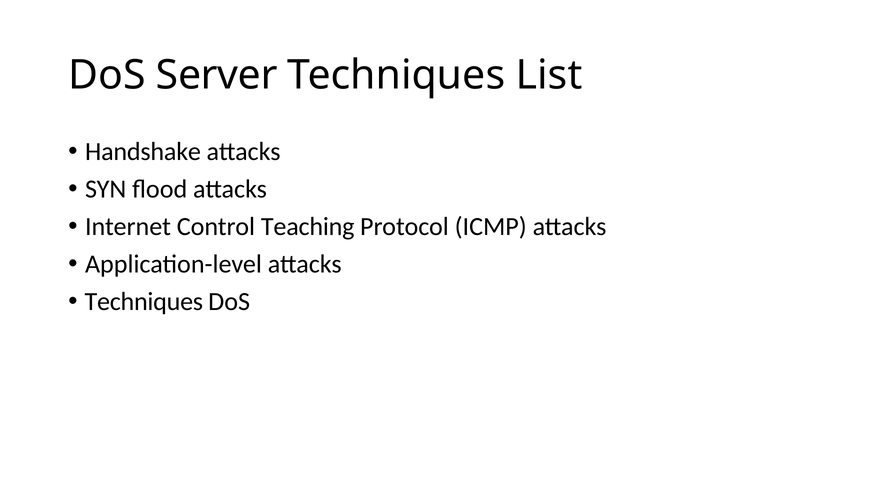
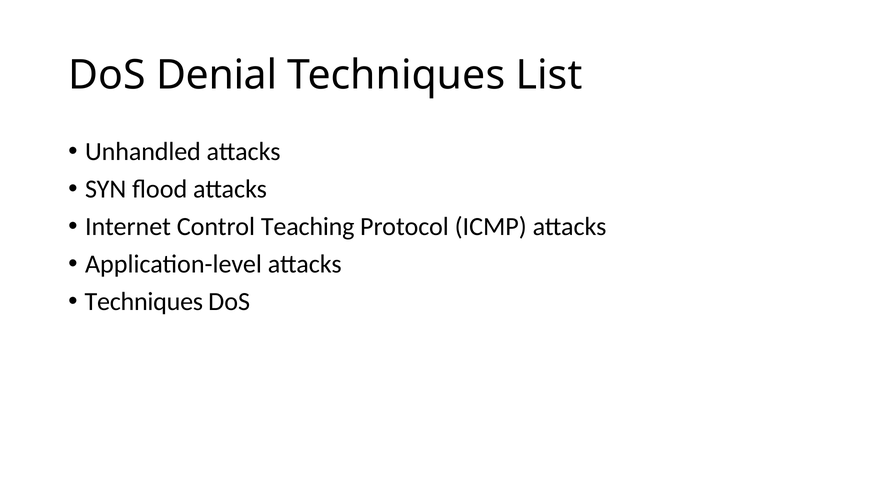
Server: Server -> Denial (217, 75)
Handshake: Handshake -> Unhandled (143, 151)
